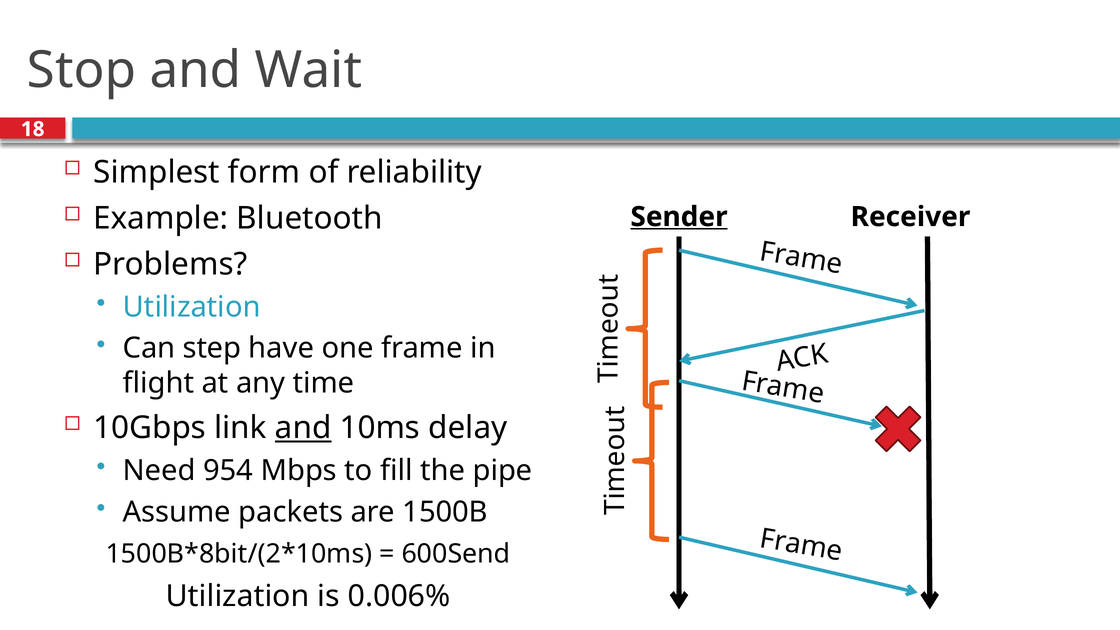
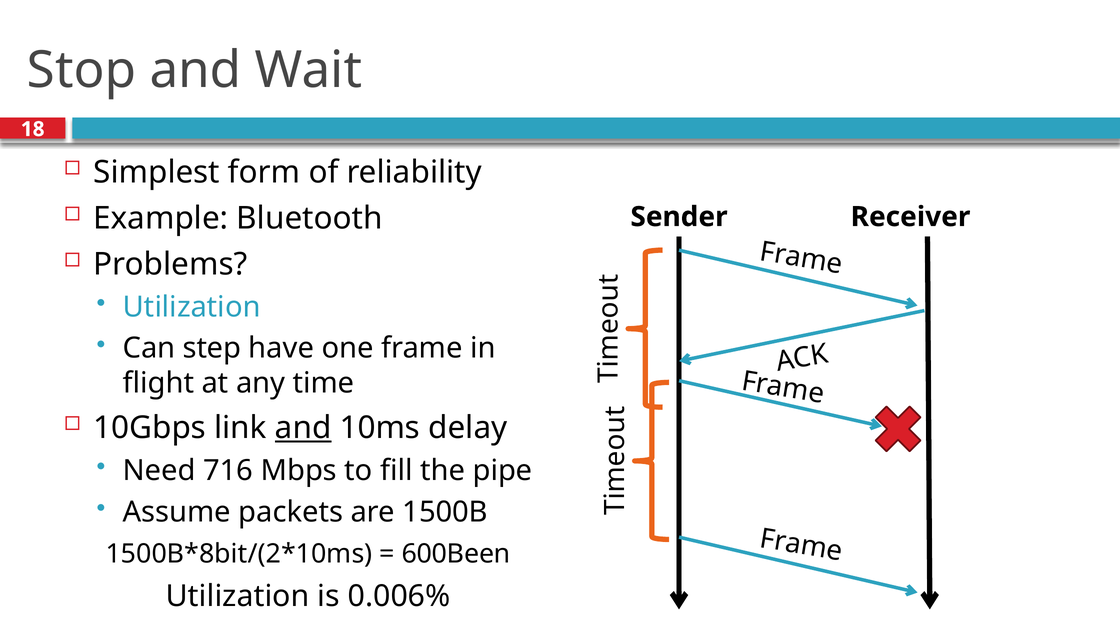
Sender underline: present -> none (679, 217)
954: 954 -> 716 (228, 471)
600Send: 600Send -> 600Been (456, 554)
